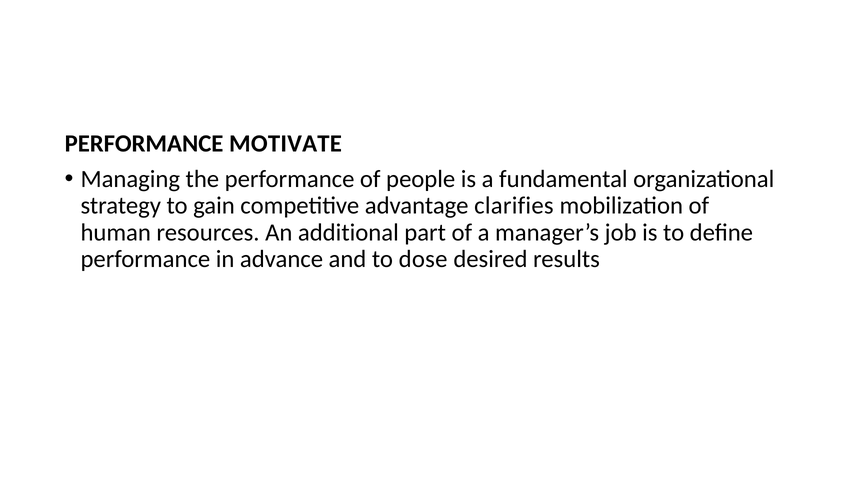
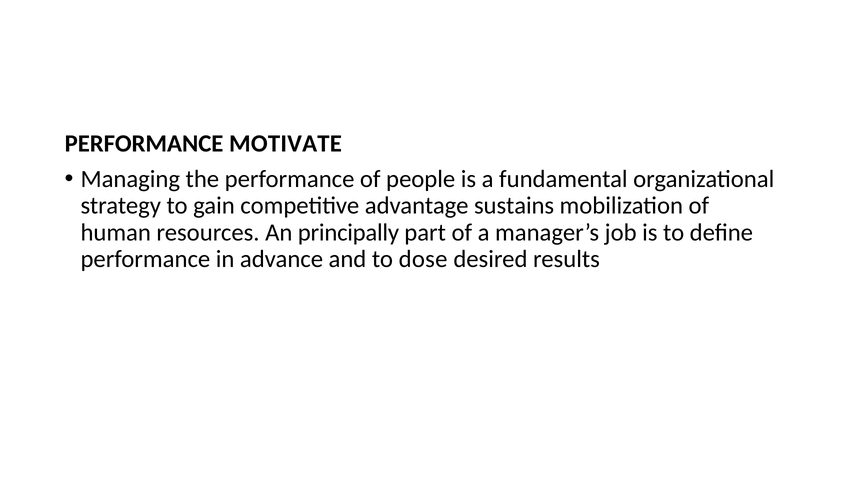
clarifies: clarifies -> sustains (514, 206)
additional: additional -> principally (348, 232)
